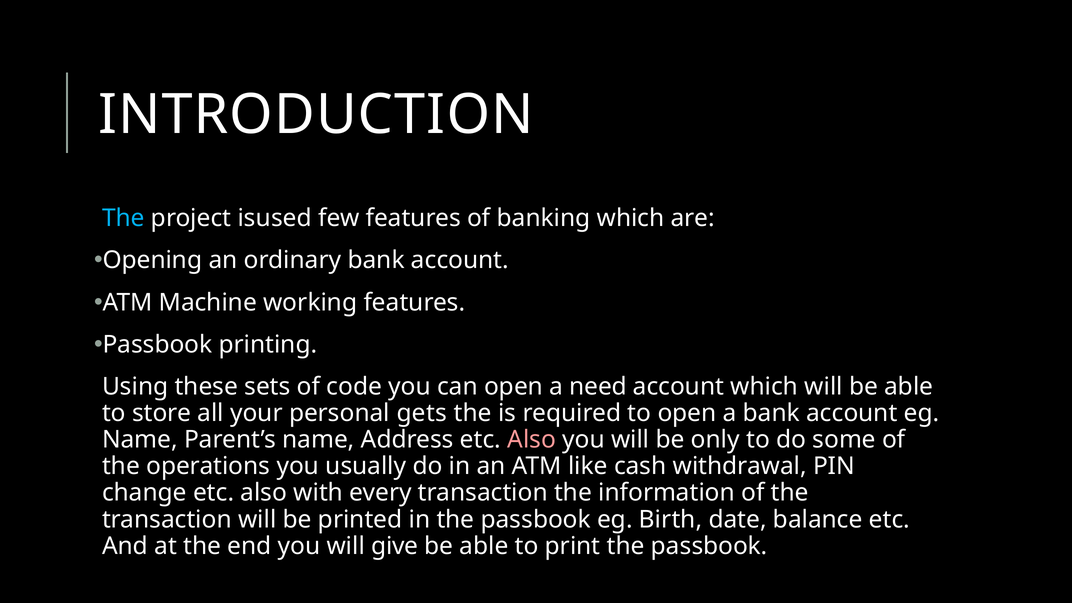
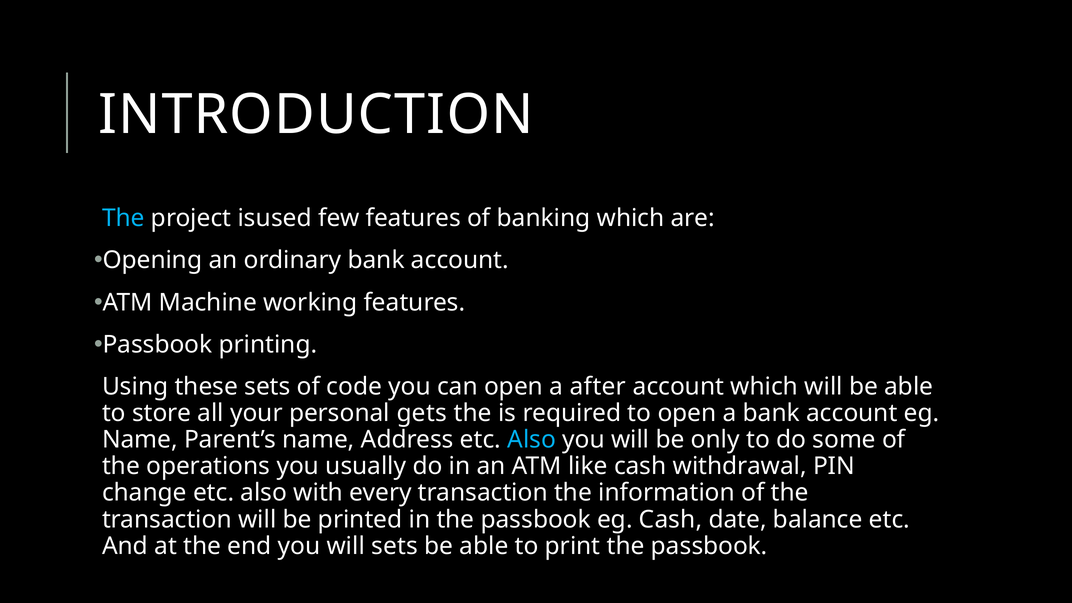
need: need -> after (598, 387)
Also colour: pink -> light blue (532, 440)
eg Birth: Birth -> Cash (671, 519)
will give: give -> sets (395, 546)
